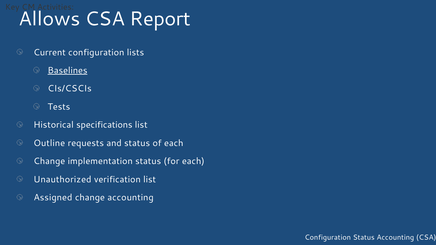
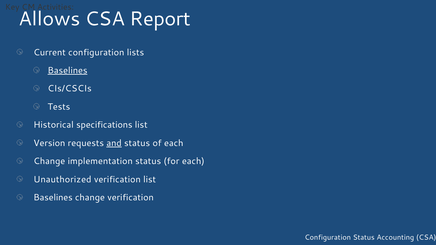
Outline: Outline -> Version (49, 143)
and underline: none -> present (114, 143)
Assigned: Assigned -> Baselines (53, 198)
change accounting: accounting -> verification (131, 198)
